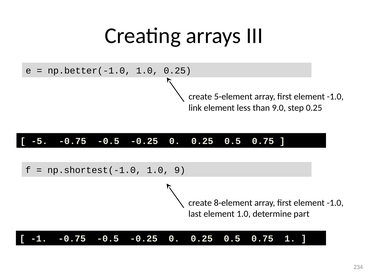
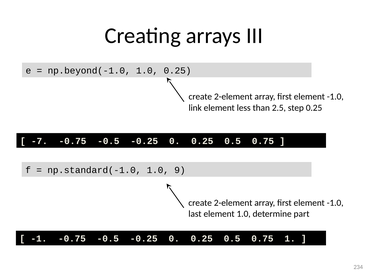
np.better(-1.0: np.better(-1.0 -> np.beyond(-1.0 (89, 71)
5-element: 5-element -> 2-element (233, 97)
9.0: 9.0 -> 2.5 (279, 108)
-5: -5 -> -7 (39, 141)
np.shortest(-1.0: np.shortest(-1.0 -> np.standard(-1.0 (94, 170)
8-element: 8-element -> 2-element (233, 203)
